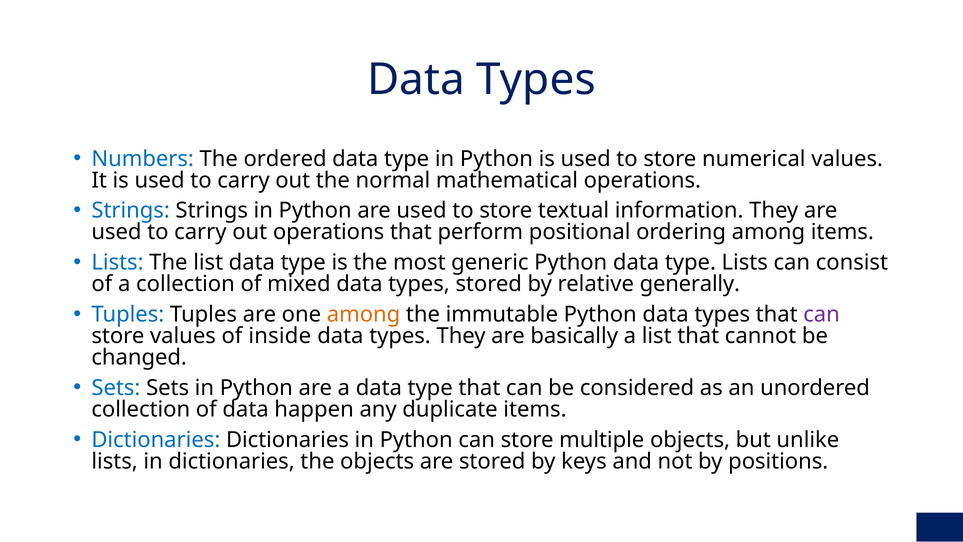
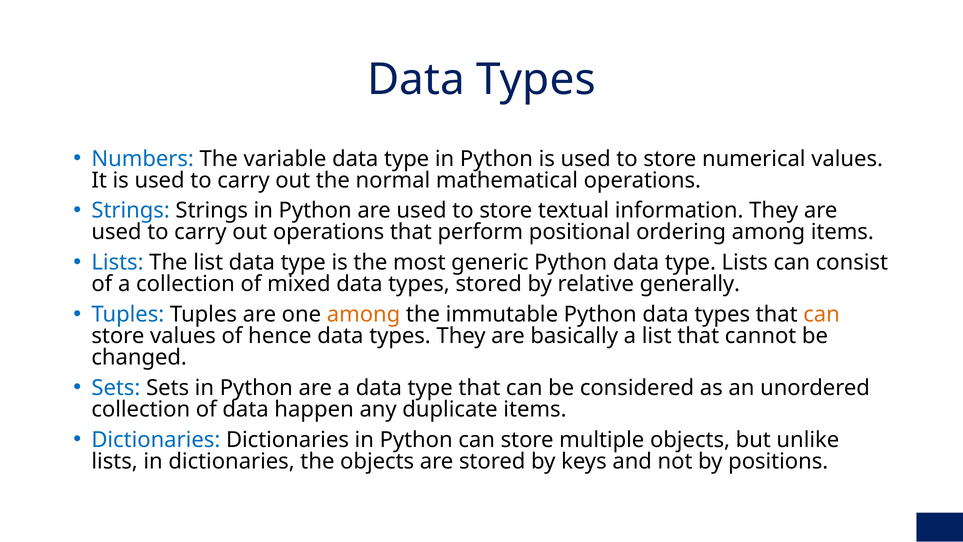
ordered: ordered -> variable (285, 159)
can colour: purple -> orange (822, 314)
inside: inside -> hence (280, 336)
